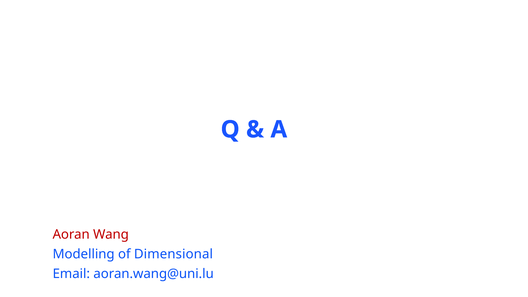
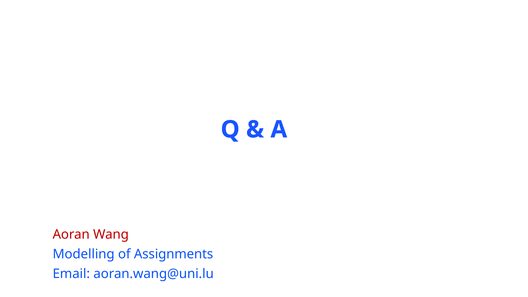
Dimensional: Dimensional -> Assignments (174, 254)
